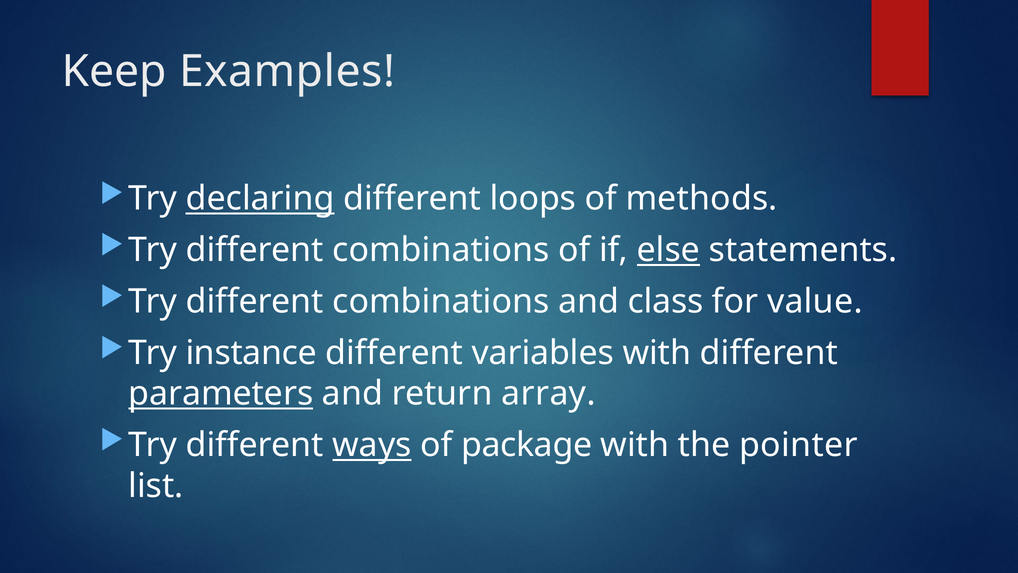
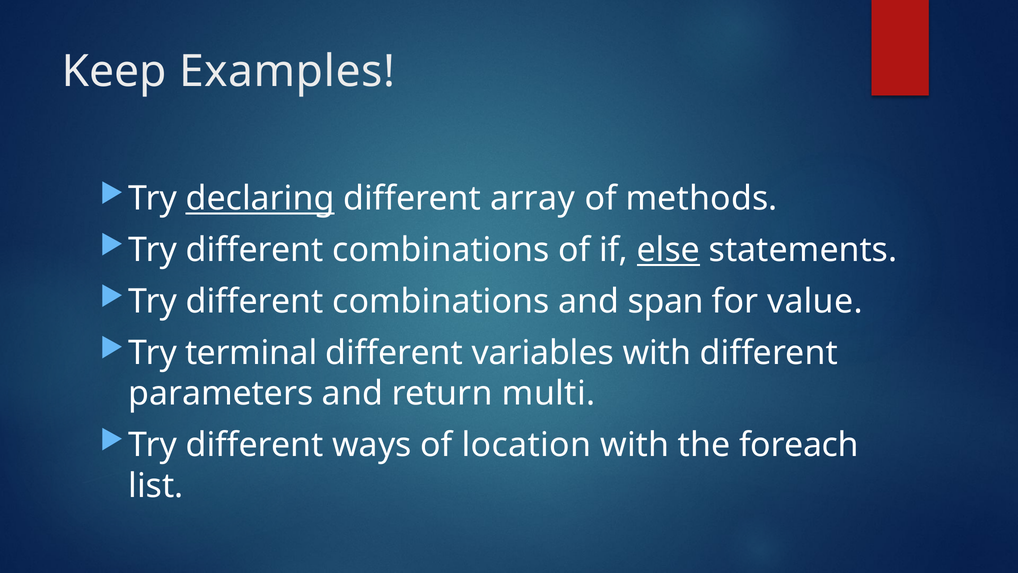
loops: loops -> array (533, 199)
class: class -> span (666, 301)
instance: instance -> terminal (251, 353)
parameters underline: present -> none (221, 394)
array: array -> multi (549, 394)
ways underline: present -> none (372, 445)
package: package -> location (526, 445)
pointer: pointer -> foreach (799, 445)
